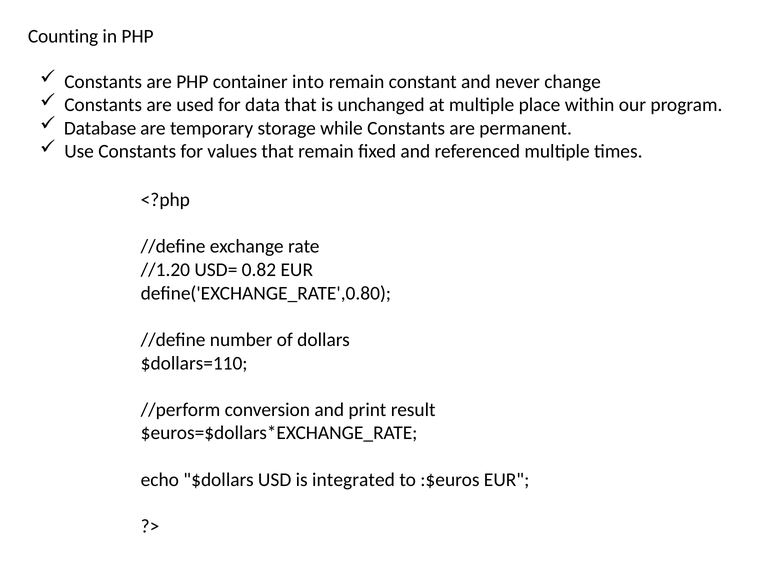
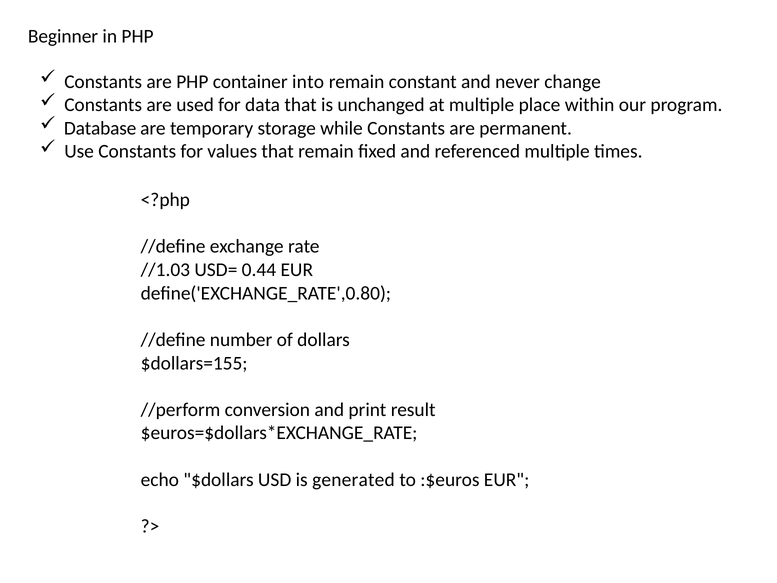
Counting: Counting -> Beginner (63, 36)
//1.20: //1.20 -> //1.03 (165, 270)
0.82: 0.82 -> 0.44 (259, 270)
$dollars=110: $dollars=110 -> $dollars=155 (194, 363)
integrated: integrated -> generated (353, 480)
